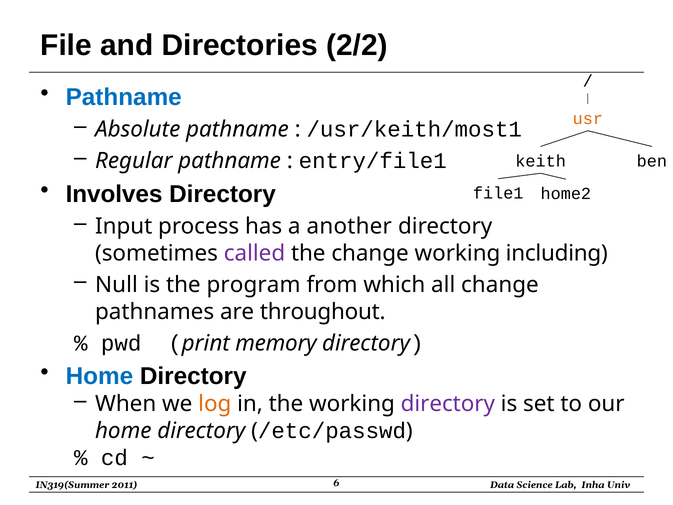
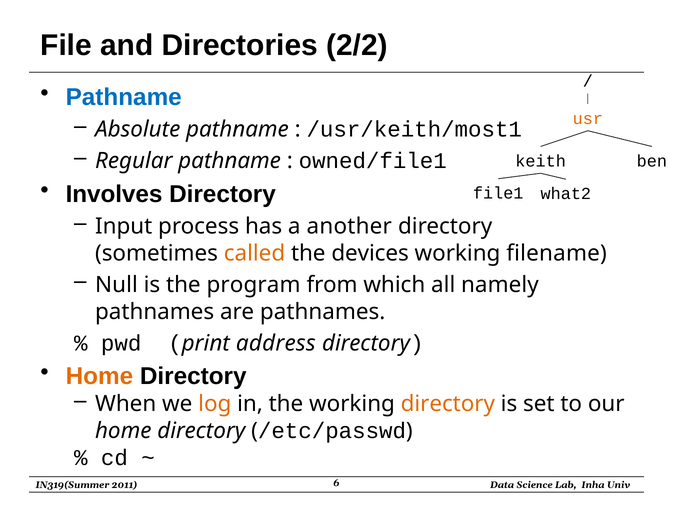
entry/file1: entry/file1 -> owned/file1 (373, 161)
home2: home2 -> what2 (566, 194)
called colour: purple -> orange (254, 253)
the change: change -> devices (370, 253)
including: including -> filename (557, 253)
all change: change -> namely (500, 285)
are throughout: throughout -> pathnames (323, 312)
memory: memory -> address (276, 343)
Home colour: blue -> orange (99, 376)
directory colour: purple -> orange (448, 404)
